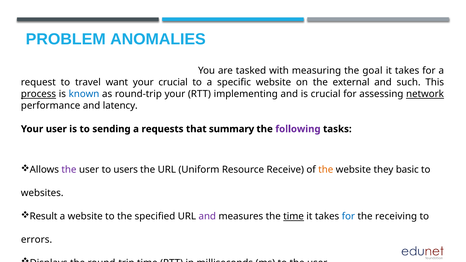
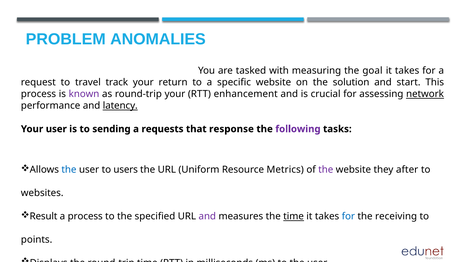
want: want -> track (117, 82)
your crucial: crucial -> return (173, 82)
external: external -> solution (351, 82)
such: such -> start (409, 82)
process underline: present -> none (38, 94)
known colour: blue -> purple (84, 94)
implementing: implementing -> enhancement (246, 94)
latency underline: none -> present (120, 106)
summary: summary -> response (231, 129)
the colour: purple -> blue (69, 170)
Receive: Receive -> Metrics (285, 170)
the colour: orange -> purple (326, 170)
basic: basic -> after (407, 170)
a website: website -> process (85, 216)
errors: errors -> points (37, 240)
